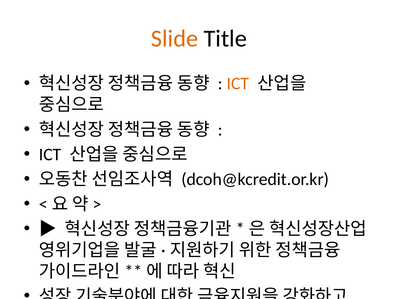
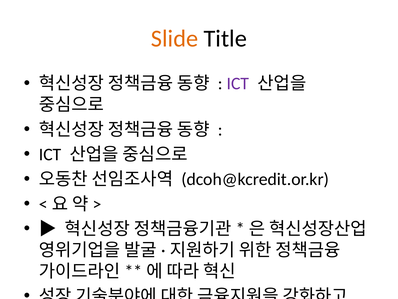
ICT colour: orange -> purple (238, 83)
